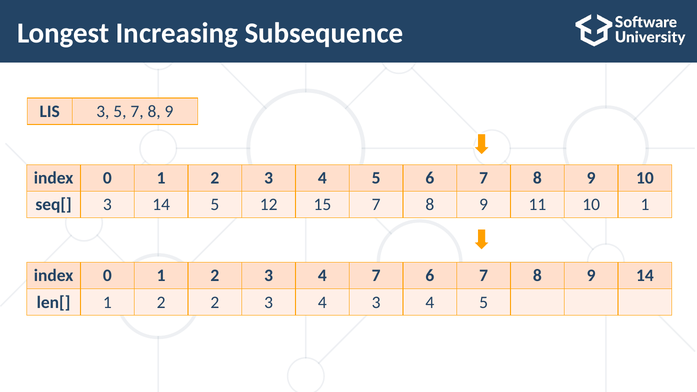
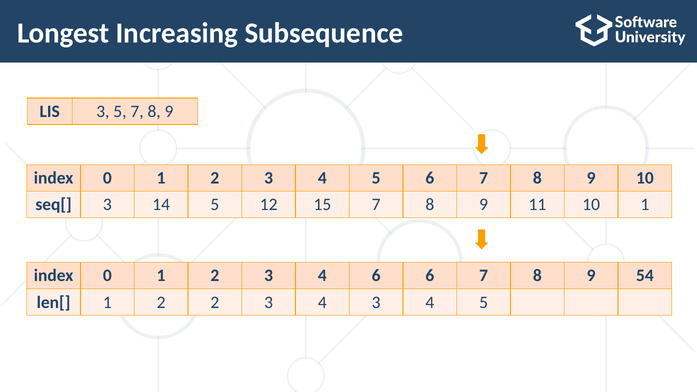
4 7: 7 -> 6 (376, 276)
9 14: 14 -> 54 (645, 276)
